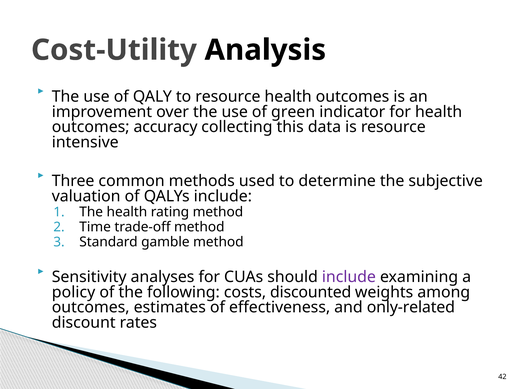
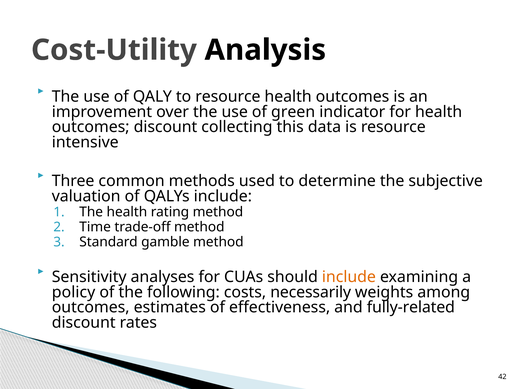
outcomes accuracy: accuracy -> discount (165, 127)
include colour: purple -> orange (349, 277)
discounted: discounted -> necessarily (311, 292)
only-related: only-related -> fully-related (411, 308)
